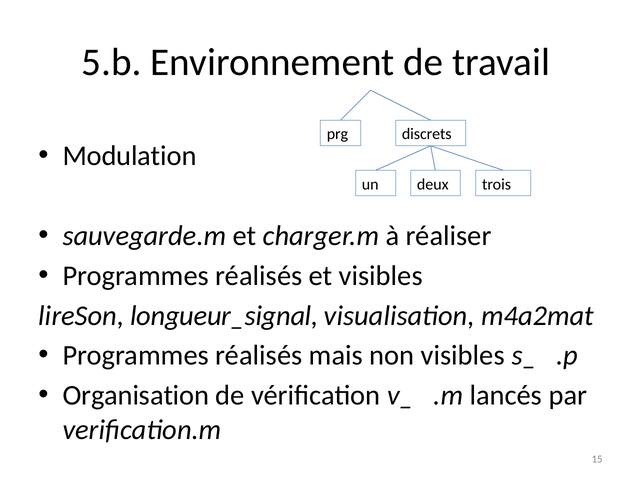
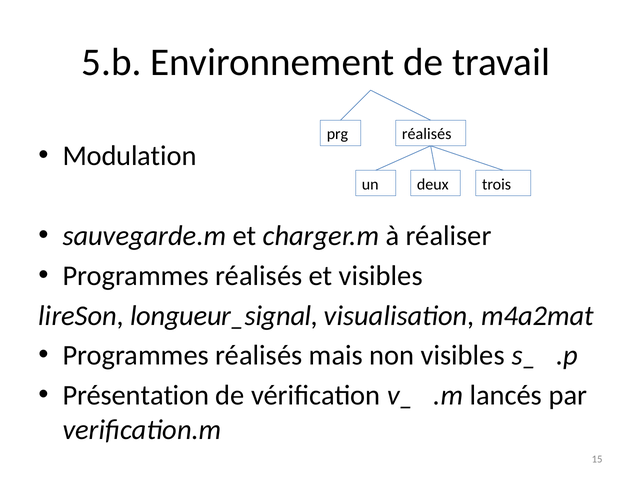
prg discrets: discrets -> réalisés (427, 134)
Organisation: Organisation -> Présentation (136, 395)
